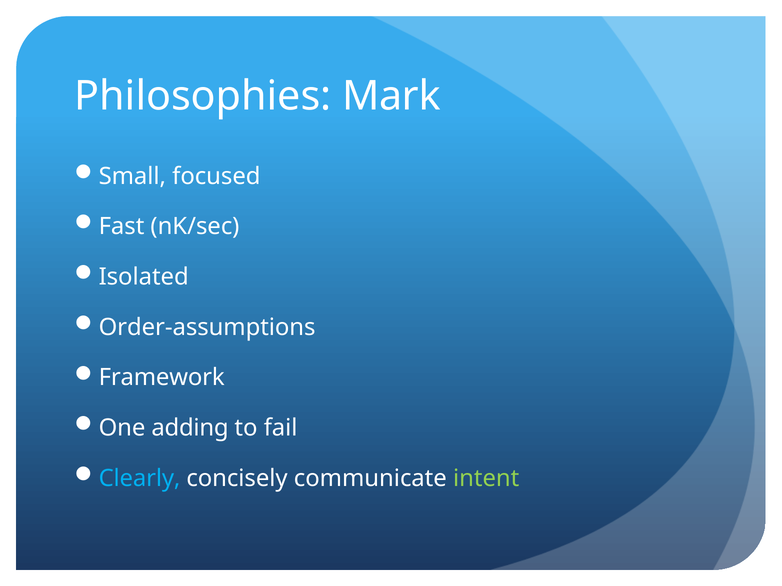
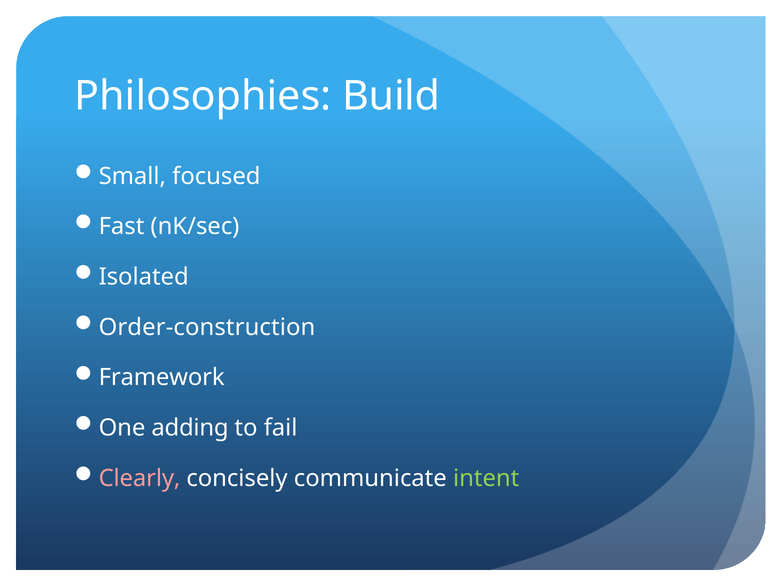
Mark: Mark -> Build (391, 96)
Order-assumptions: Order-assumptions -> Order-construction (207, 328)
Clearly colour: light blue -> pink (139, 479)
